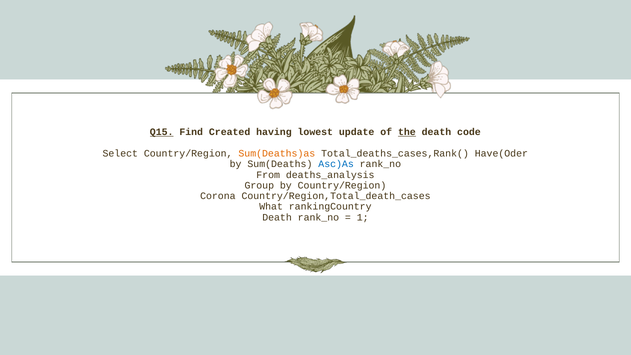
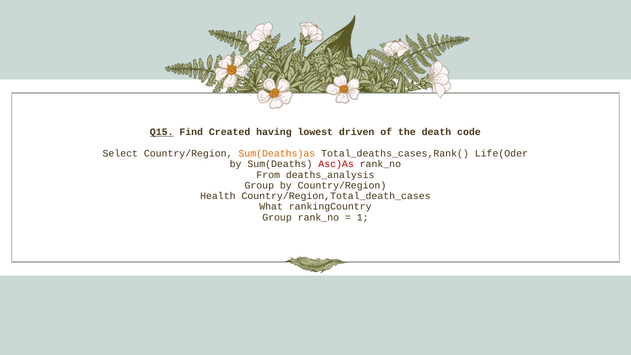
update: update -> driven (357, 132)
the underline: present -> none (407, 132)
Have(Oder: Have(Oder -> Life(Oder (501, 153)
Asc)As colour: blue -> red (336, 164)
Corona: Corona -> Health (218, 196)
Death: Death -> Group (277, 217)
